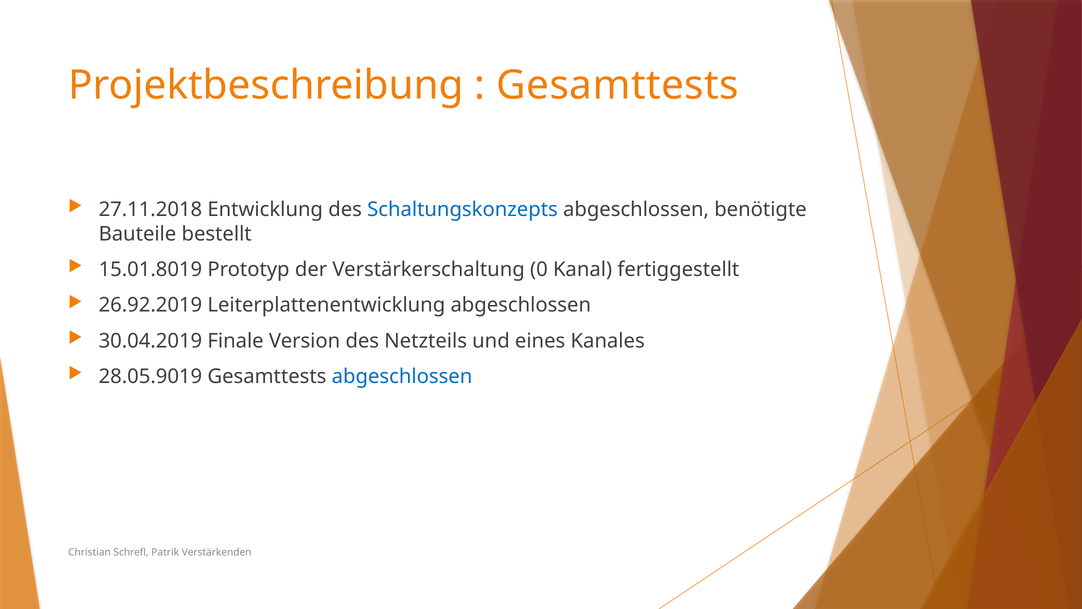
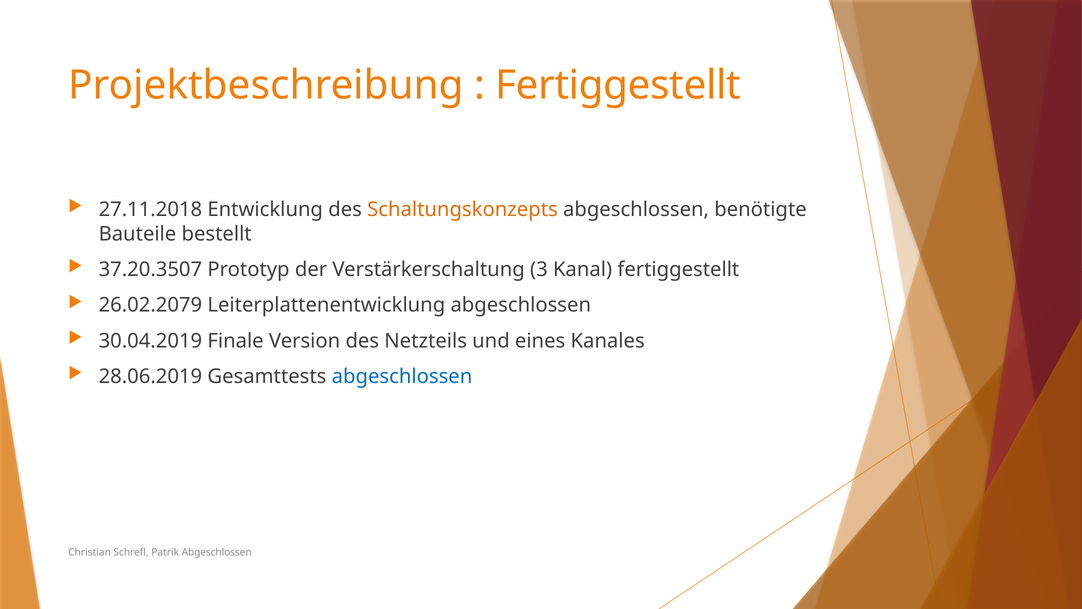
Gesamttests: Gesamttests -> Fertiggestellt (618, 85)
Schaltungskonzepts colour: blue -> orange (462, 209)
15.01.8019: 15.01.8019 -> 37.20.3507 (150, 269)
0: 0 -> 3 (539, 269)
26.92.2019: 26.92.2019 -> 26.02.2079 (150, 305)
28.05.9019: 28.05.9019 -> 28.06.2019 (150, 376)
Patrik Verstärkenden: Verstärkenden -> Abgeschlossen (217, 552)
